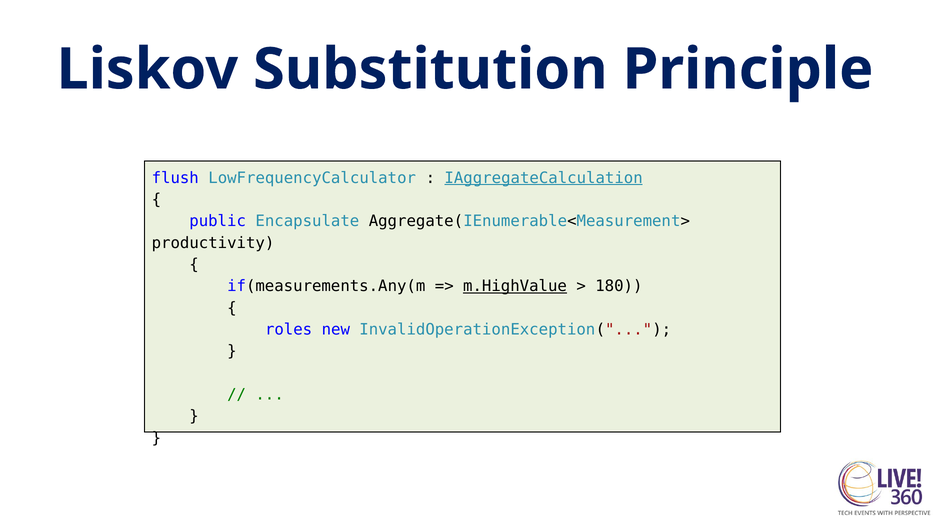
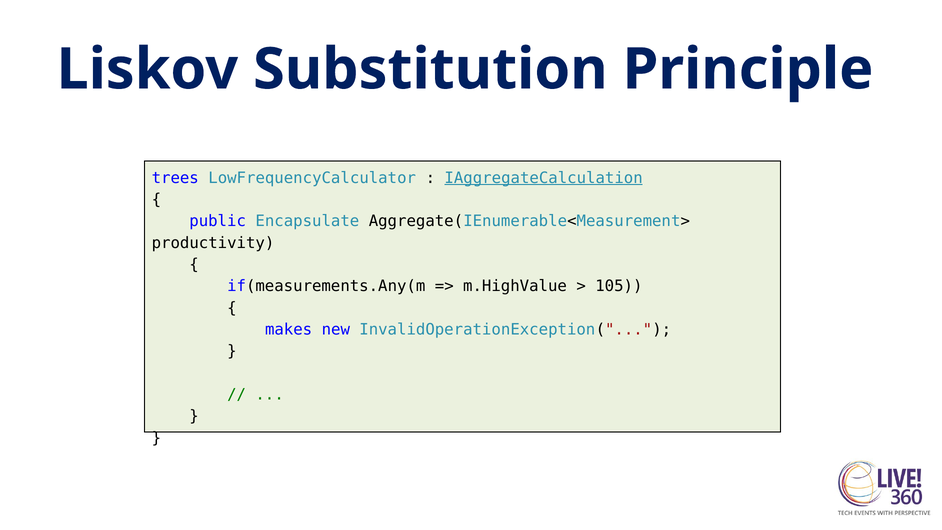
flush: flush -> trees (175, 178)
m.HighValue underline: present -> none (515, 286)
180: 180 -> 105 (619, 286)
roles: roles -> makes (289, 330)
